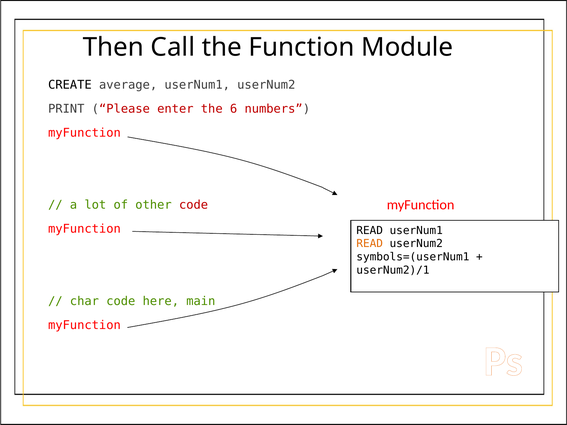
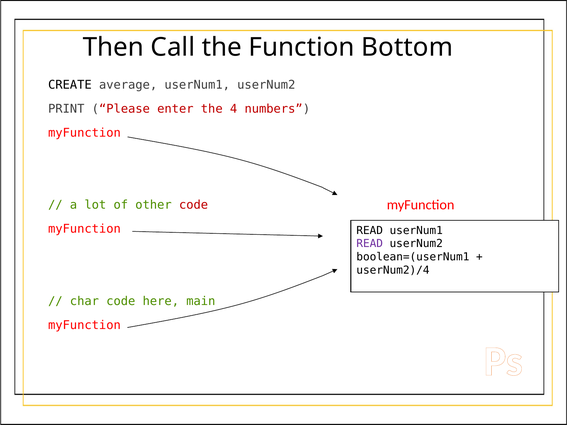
Module: Module -> Bottom (407, 47)
6: 6 -> 4 (234, 109)
READ colour: orange -> purple (370, 244)
symbols=(userNum1: symbols=(userNum1 -> boolean=(userNum1 (413, 257)
userNum2)/1: userNum2)/1 -> userNum2)/4 (393, 270)
